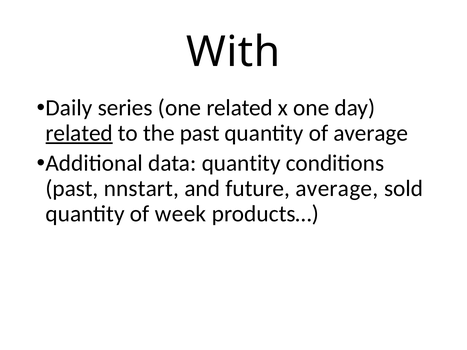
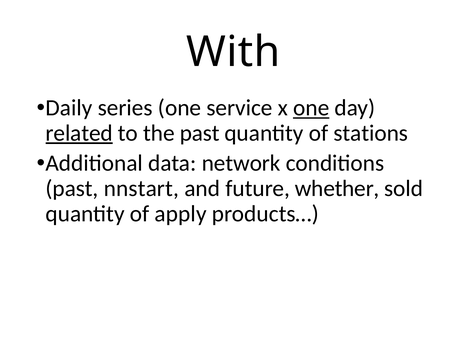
one related: related -> service (240, 108)
one underline: none -> present (311, 108)
of average: average -> stations (371, 133)
data quantity: quantity -> network (241, 163)
future average: average -> whether (337, 189)
week: week -> apply (181, 214)
